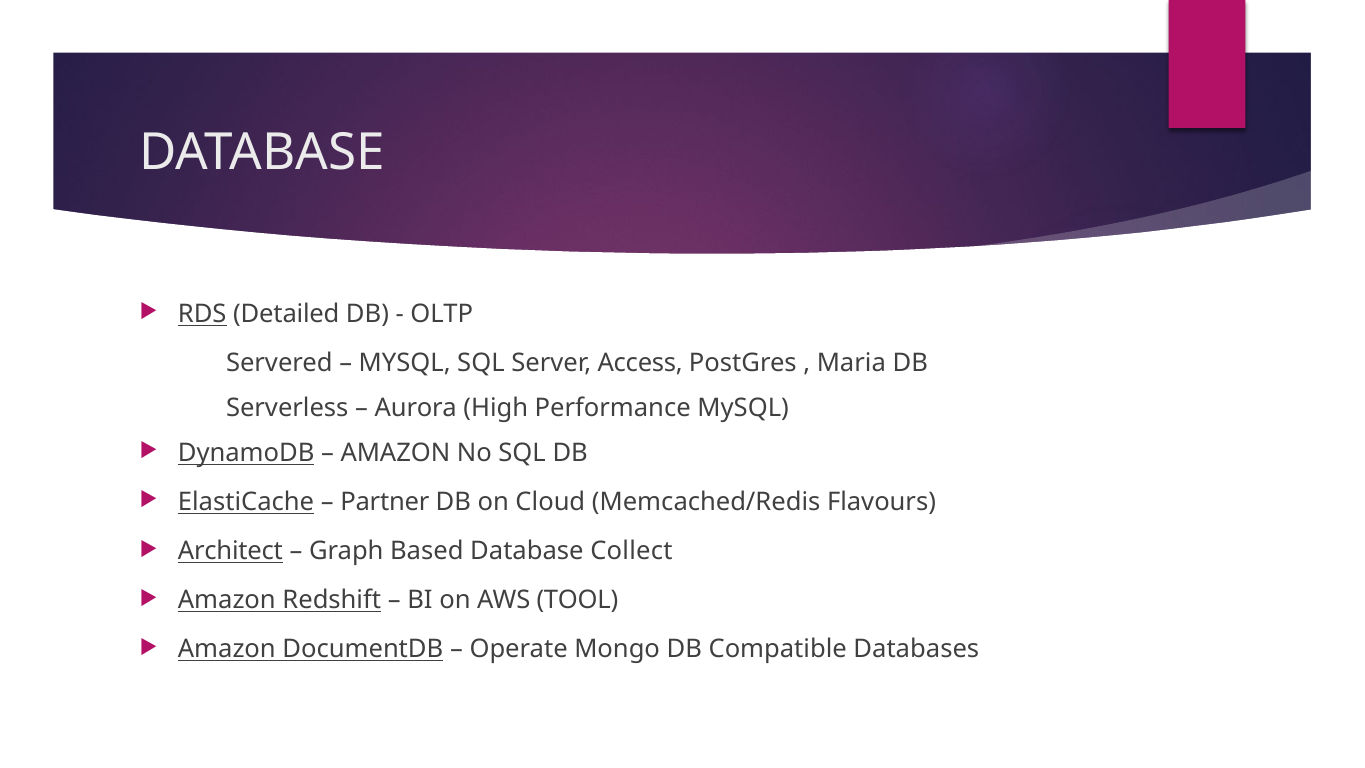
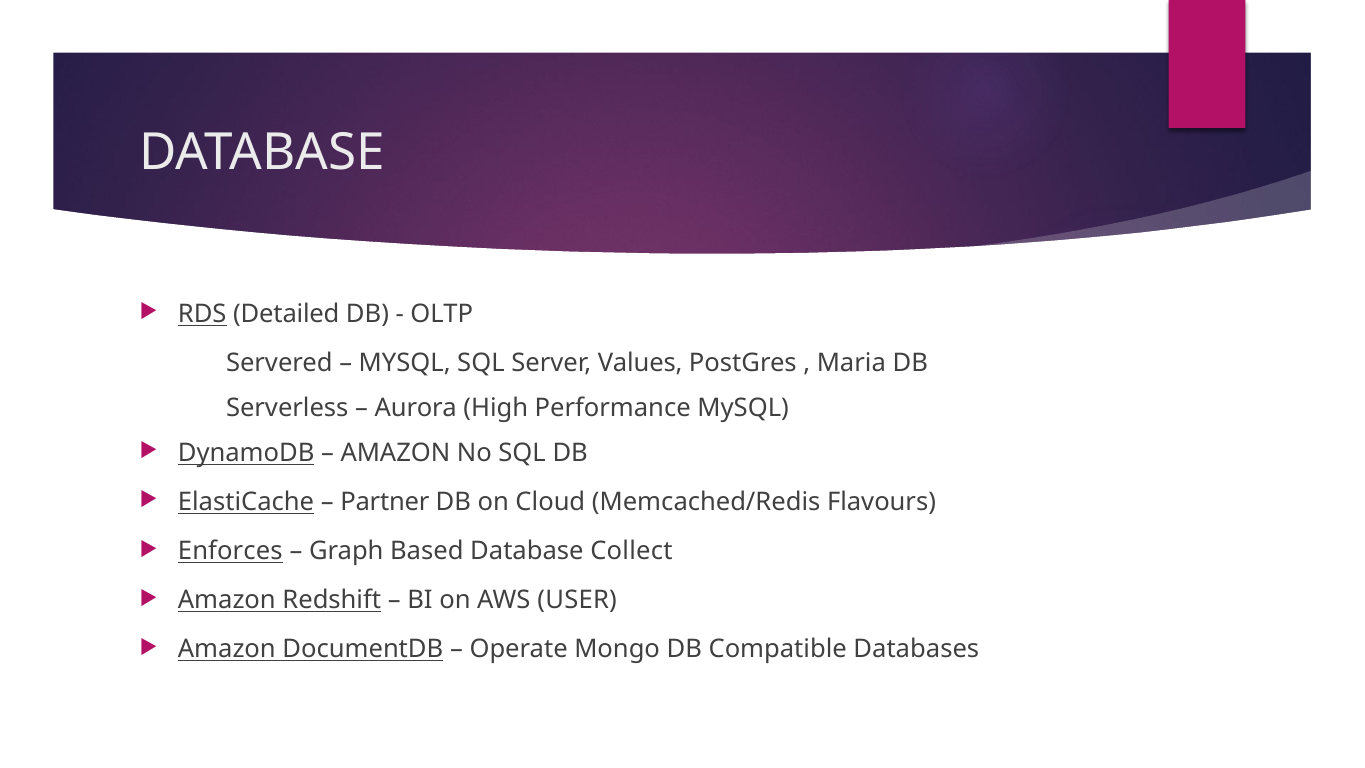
Access: Access -> Values (640, 363)
Architect: Architect -> Enforces (230, 551)
TOOL: TOOL -> USER (577, 600)
